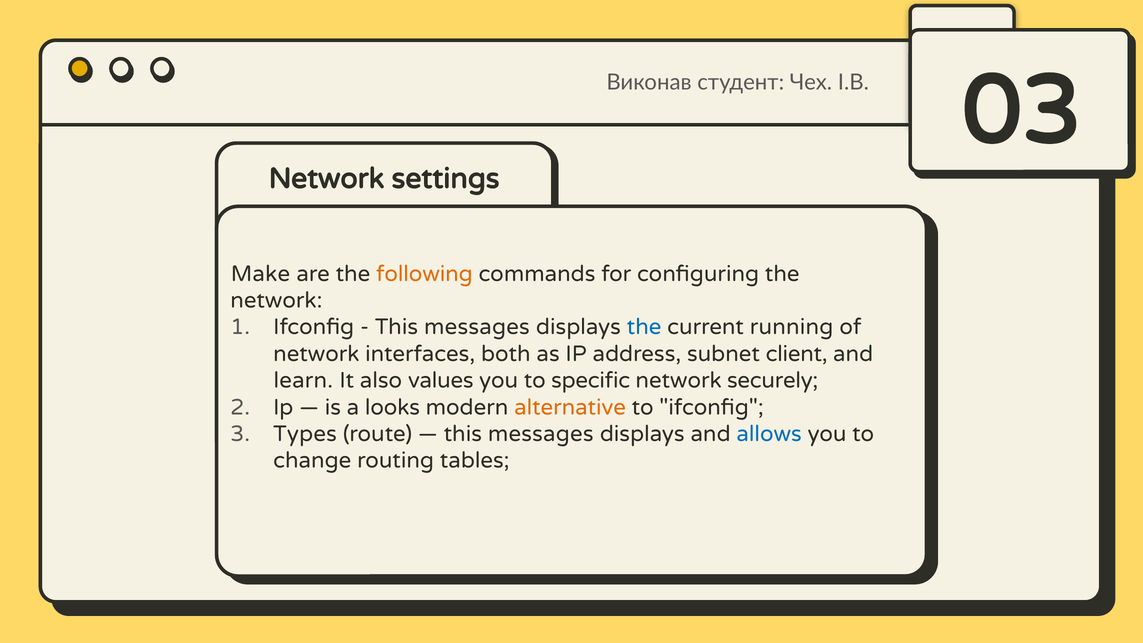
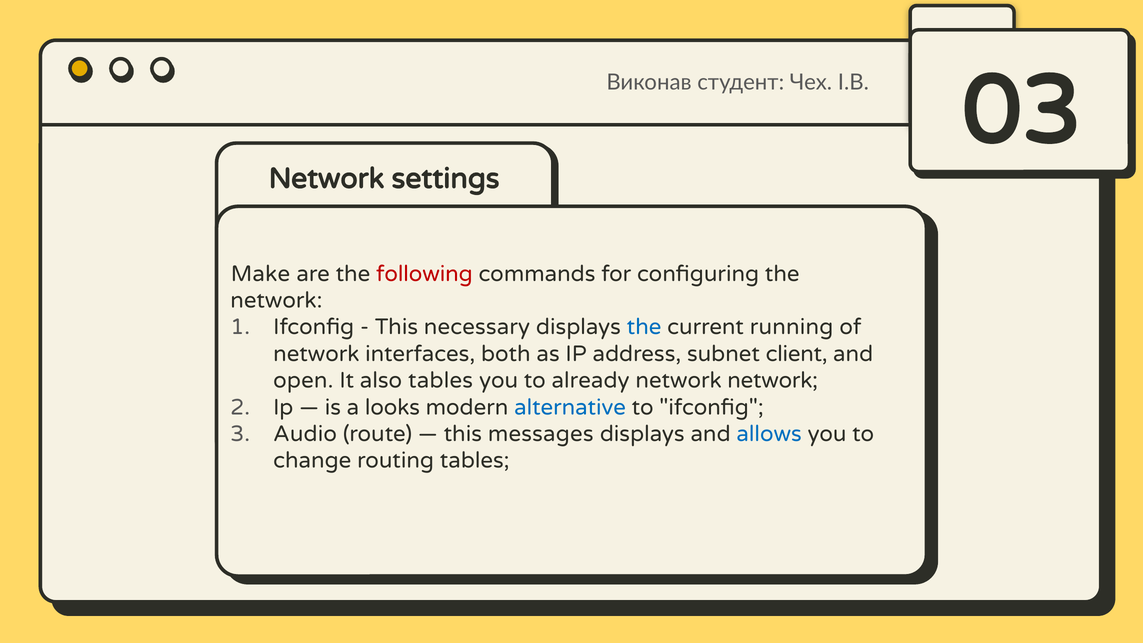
following colour: orange -> red (424, 274)
messages: messages -> necessary (477, 327)
learn: learn -> open (303, 380)
also values: values -> tables (441, 380)
specific: specific -> already (591, 380)
network securely: securely -> network (773, 380)
alternative colour: orange -> blue (570, 407)
Types: Types -> Audio (305, 434)
